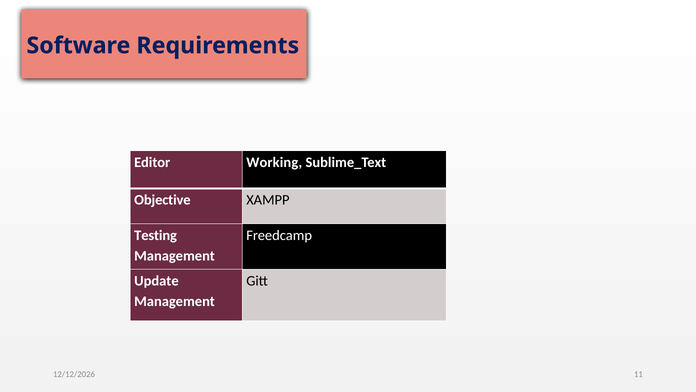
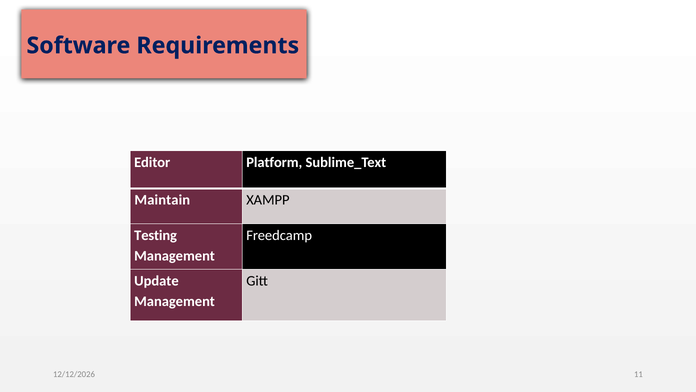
Working: Working -> Platform (274, 162)
Objective: Objective -> Maintain (162, 200)
